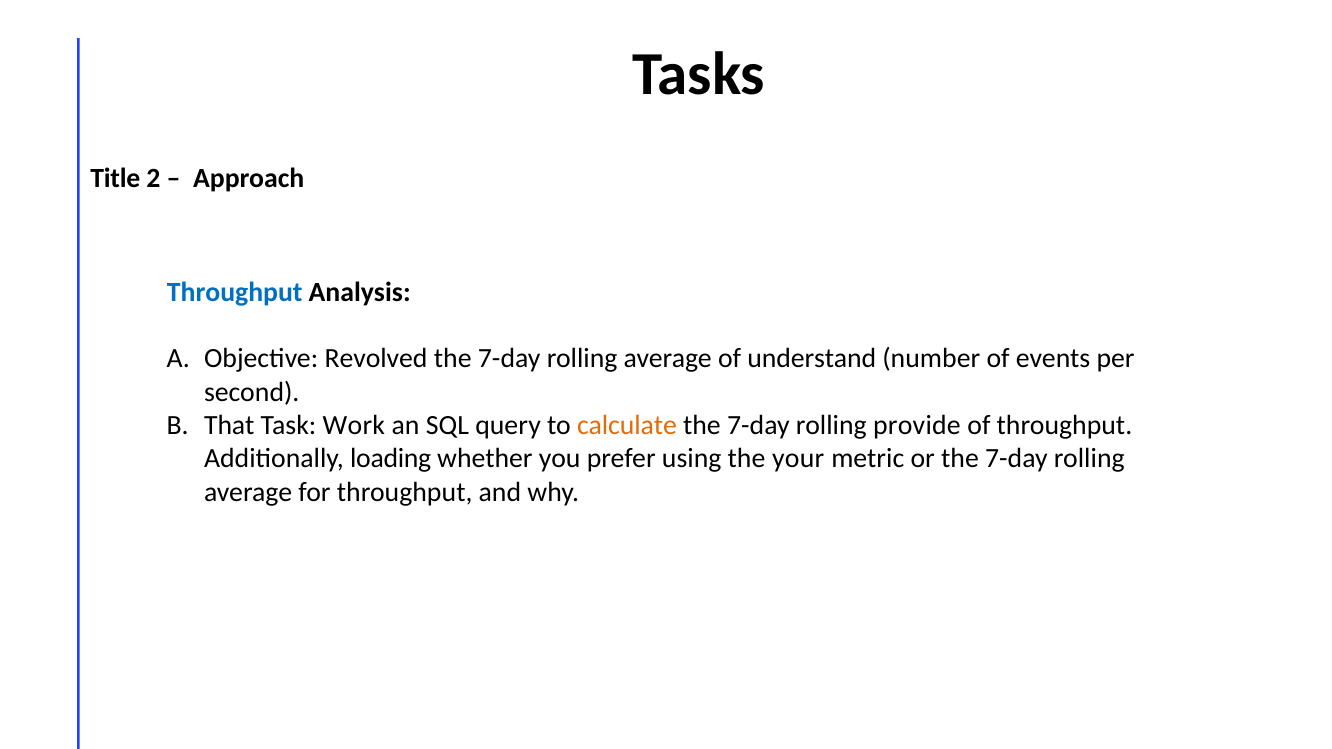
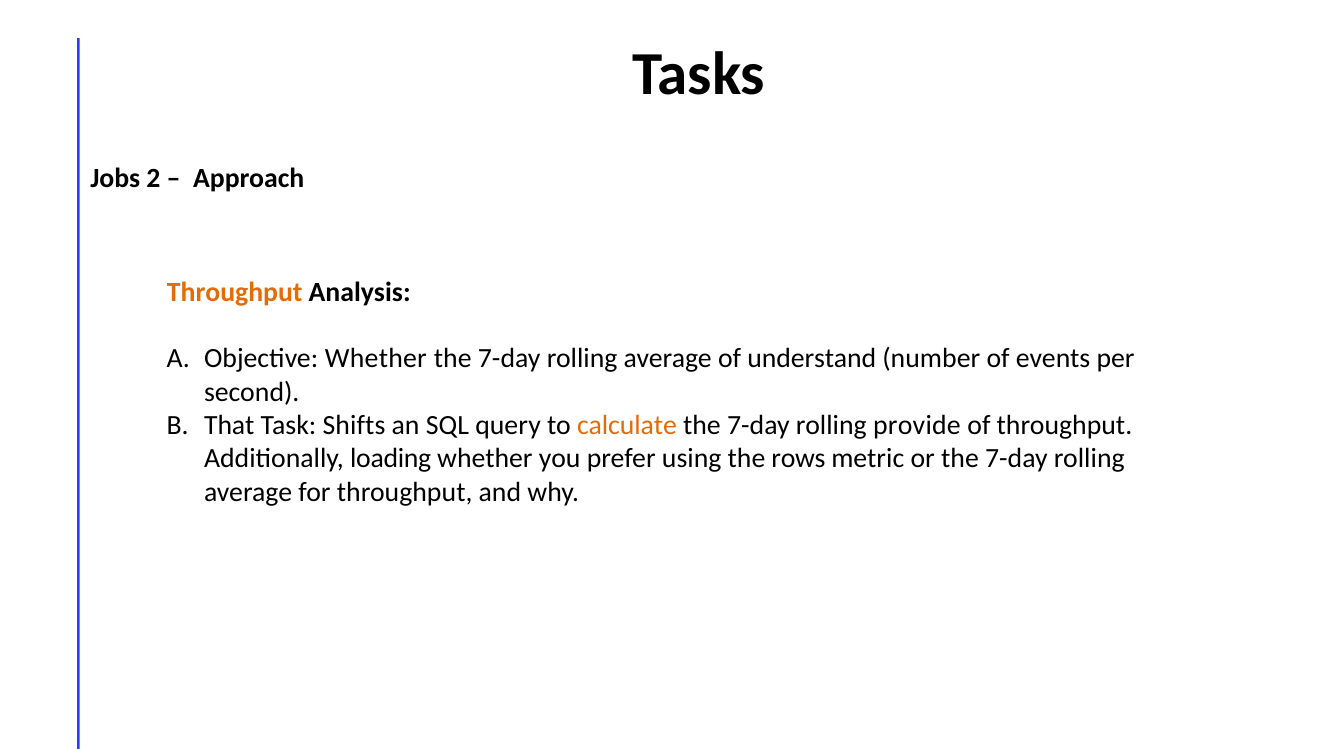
Title: Title -> Jobs (115, 179)
Throughput colour: blue -> orange (235, 292)
Objective Revolved: Revolved -> Whether (376, 359)
Work: Work -> Shifts (354, 425)
your: your -> rows (798, 459)
